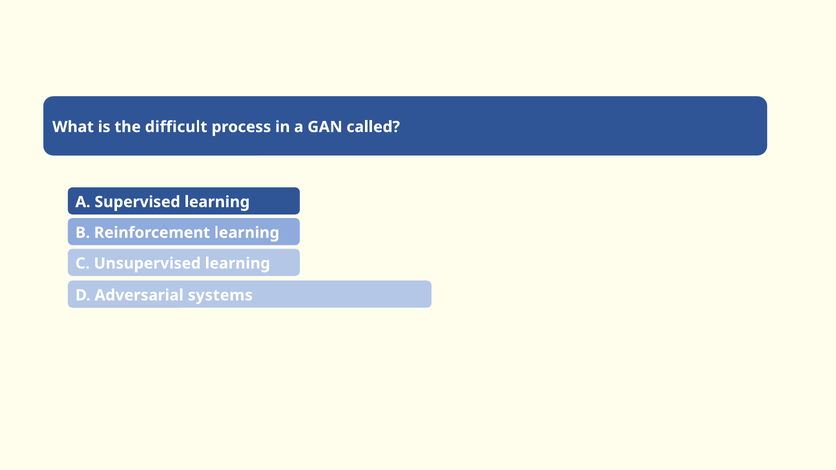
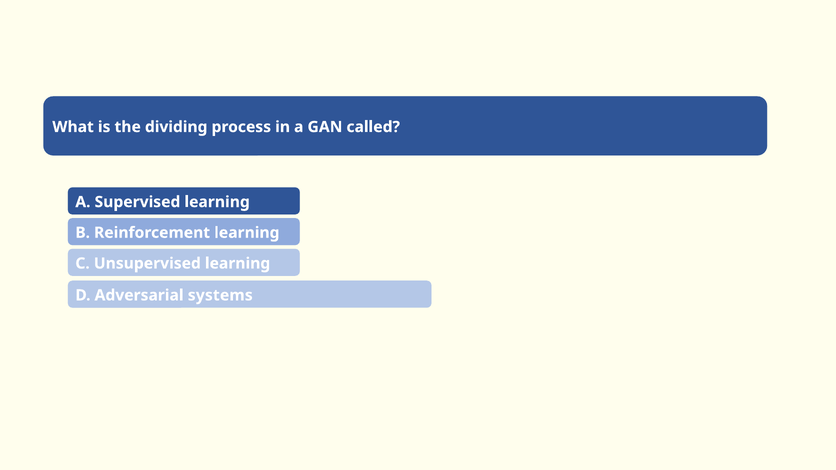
difficult: difficult -> dividing (176, 127)
